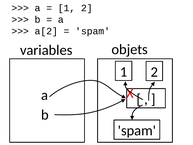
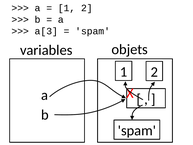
a[2: a[2 -> a[3 (46, 31)
